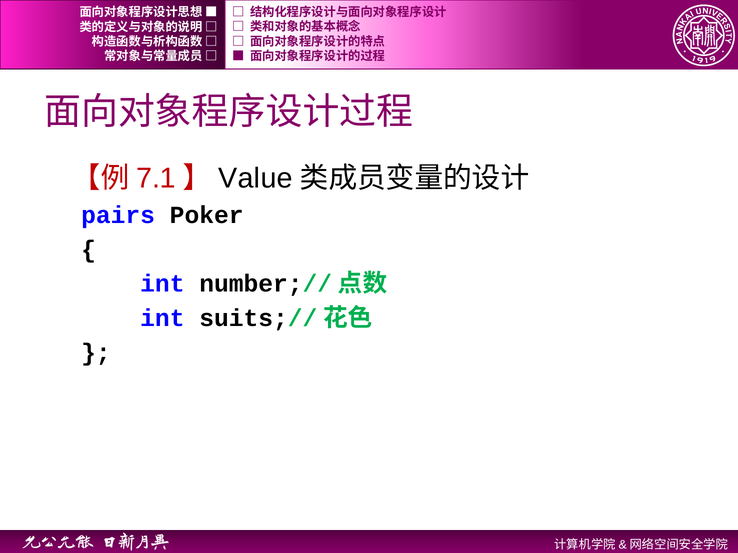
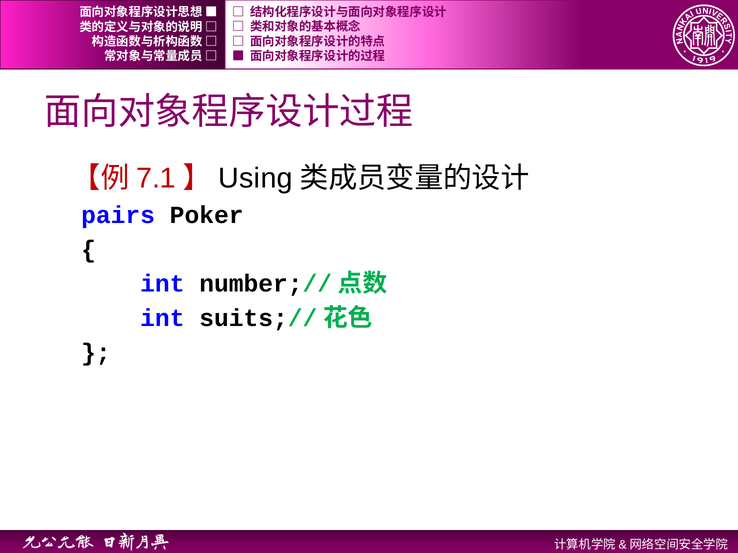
Value: Value -> Using (256, 179)
